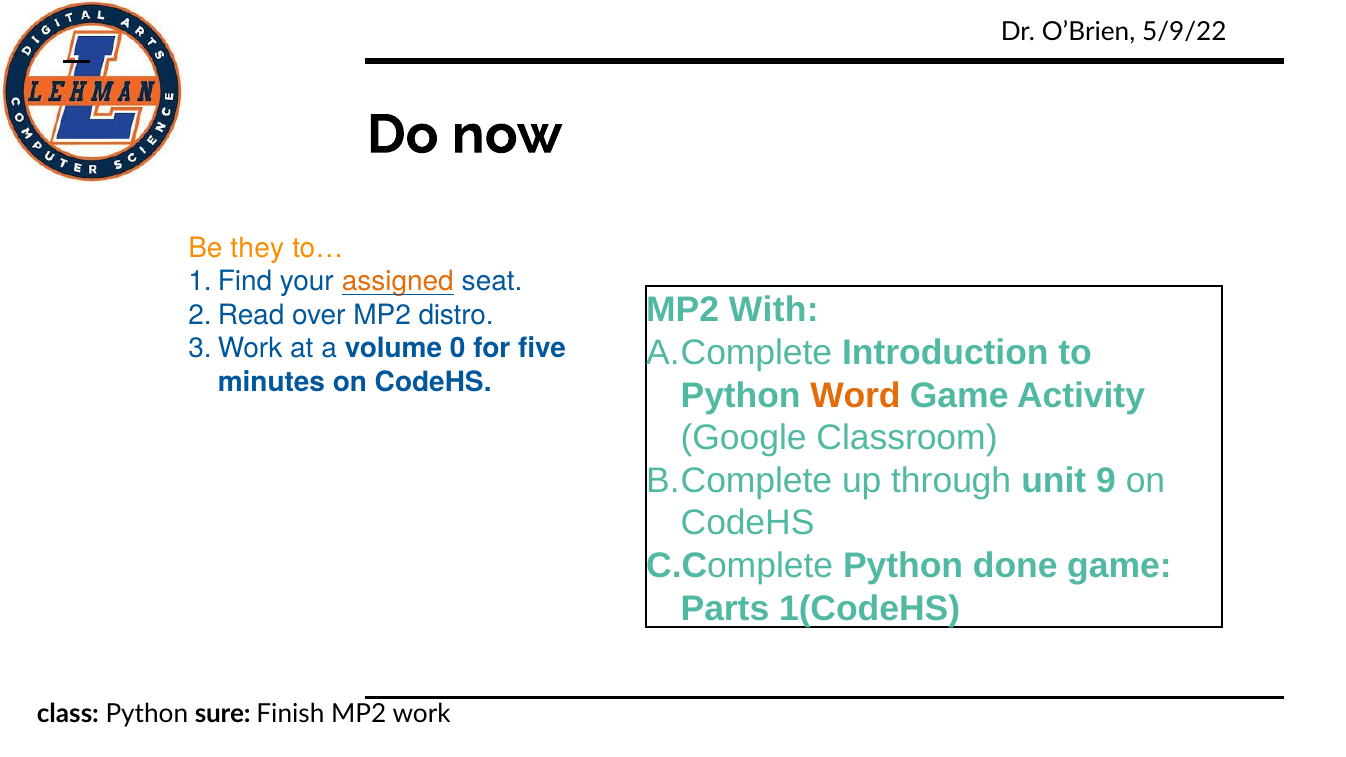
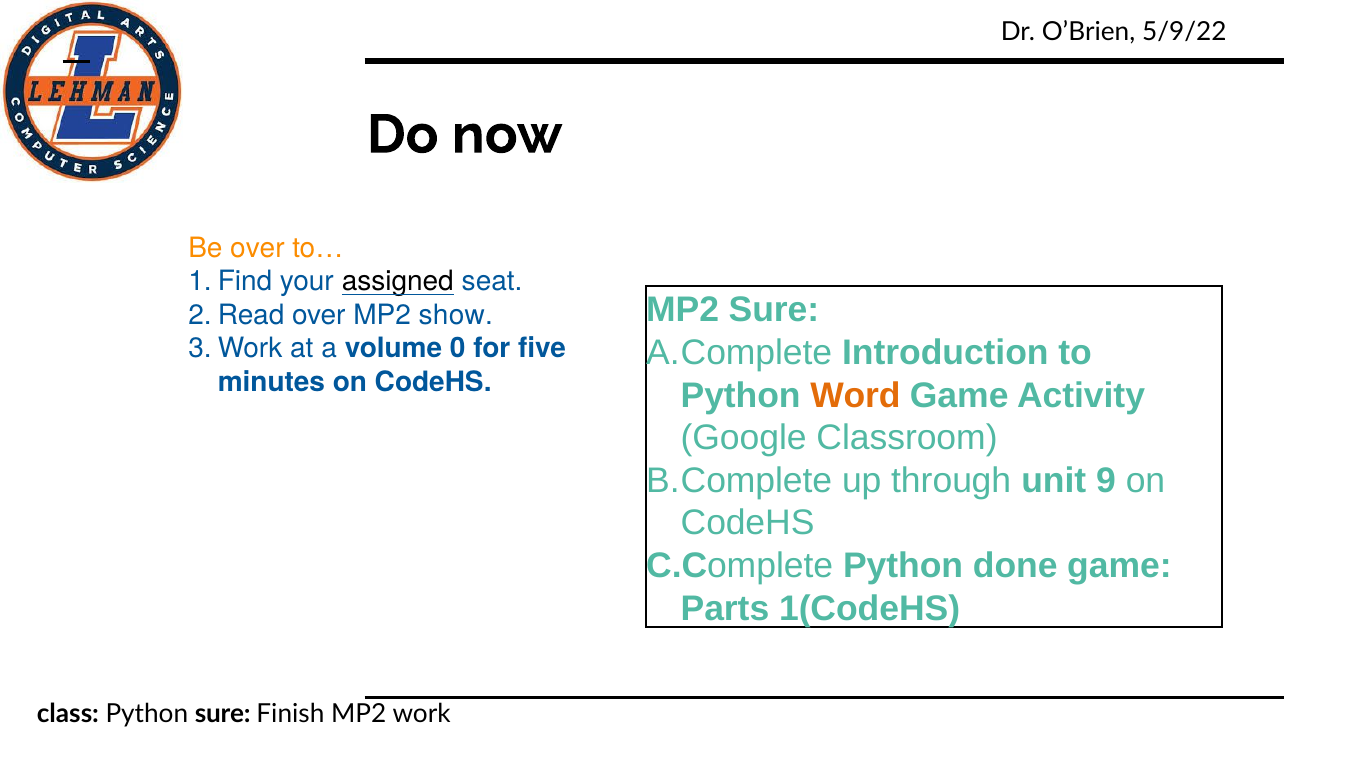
Be they: they -> over (257, 248)
assigned colour: orange -> black (398, 281)
MP2 With: With -> Sure (774, 310)
distro: distro -> show (456, 315)
